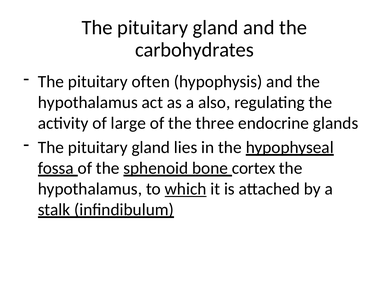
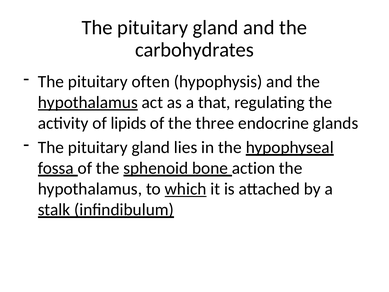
hypothalamus underline: none -> present (88, 102)
also: also -> that (214, 102)
large: large -> lipids (128, 123)
cortex: cortex -> action (254, 168)
